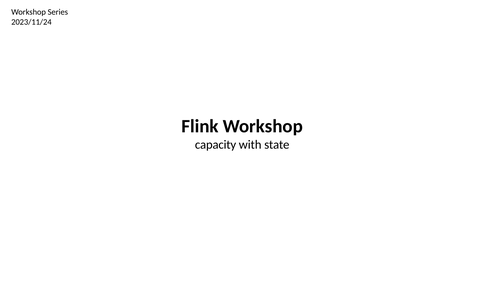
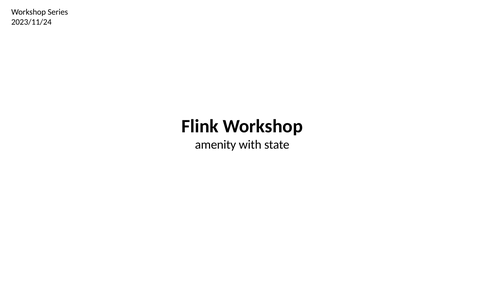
capacity: capacity -> amenity (216, 145)
